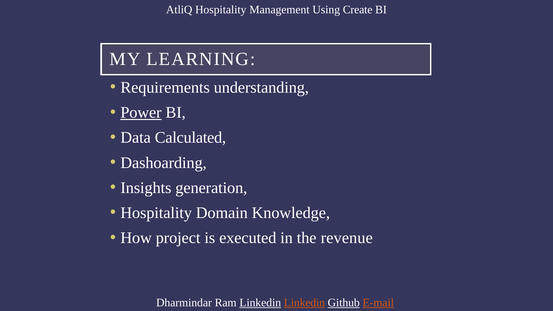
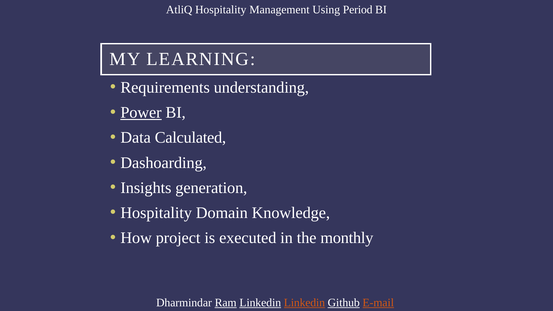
Create: Create -> Period (358, 10)
revenue: revenue -> monthly (347, 238)
Ram underline: none -> present (226, 303)
